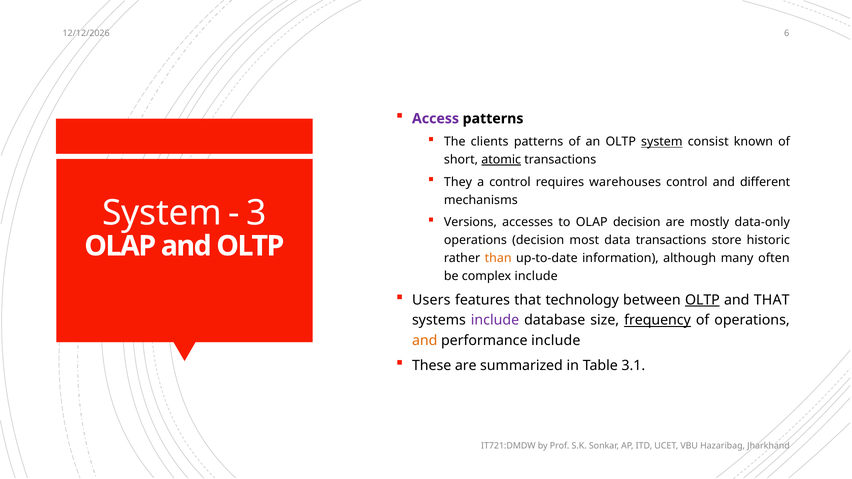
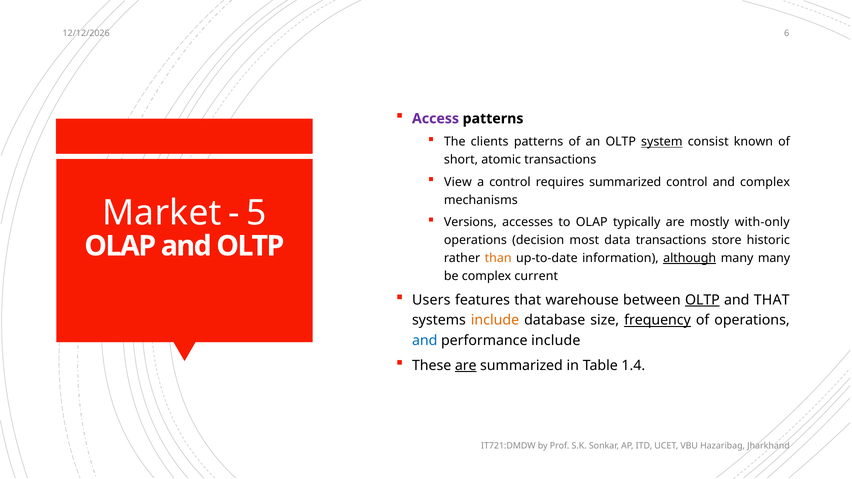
atomic underline: present -> none (501, 160)
They: They -> View (458, 182)
requires warehouses: warehouses -> summarized (625, 182)
and different: different -> complex (765, 182)
System: System -> Market (162, 213)
3: 3 -> 5 (257, 213)
OLAP decision: decision -> typically (637, 222)
data-only: data-only -> with-only (762, 222)
although underline: none -> present (690, 258)
many often: often -> many (774, 258)
complex include: include -> current (536, 276)
technology: technology -> warehouse (582, 300)
include colour: purple -> orange (495, 320)
and colour: orange -> blue (425, 341)
are underline: none -> present (466, 366)
3.1: 3.1 -> 1.4 (633, 366)
